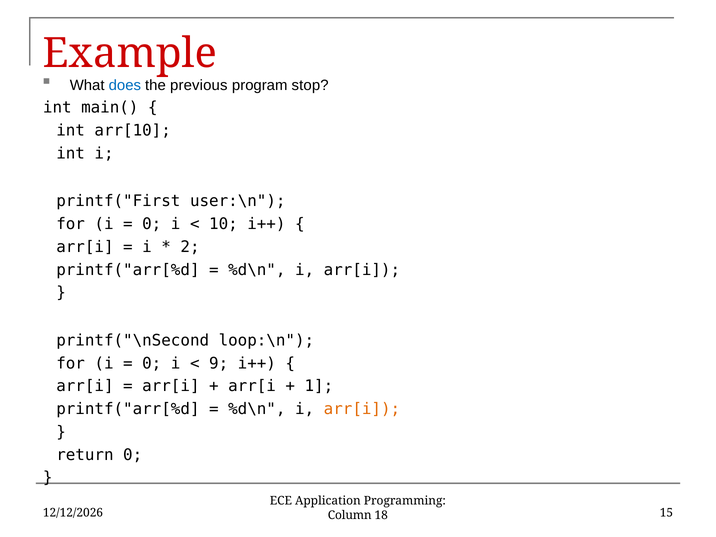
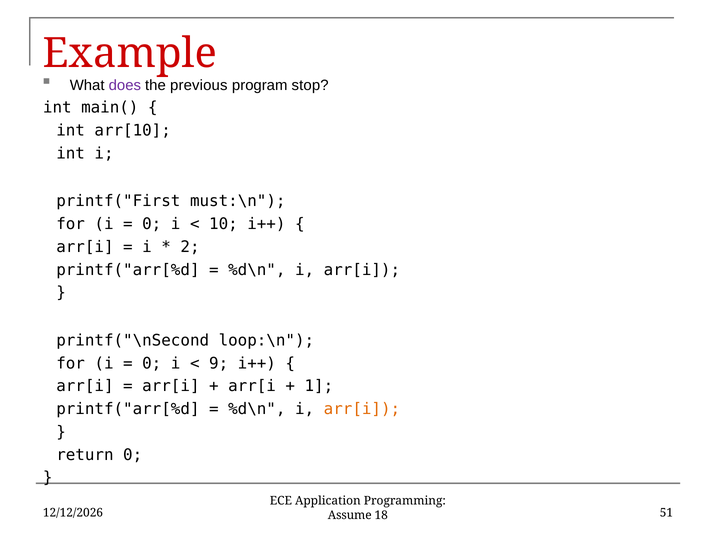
does colour: blue -> purple (125, 85)
user:\n: user:\n -> must:\n (238, 201)
Column: Column -> Assume (350, 515)
15: 15 -> 51 (666, 513)
